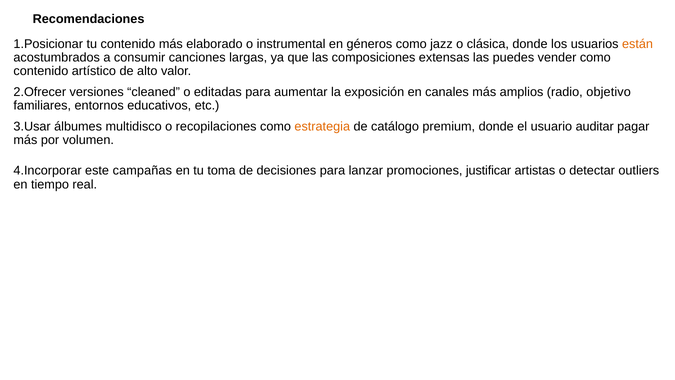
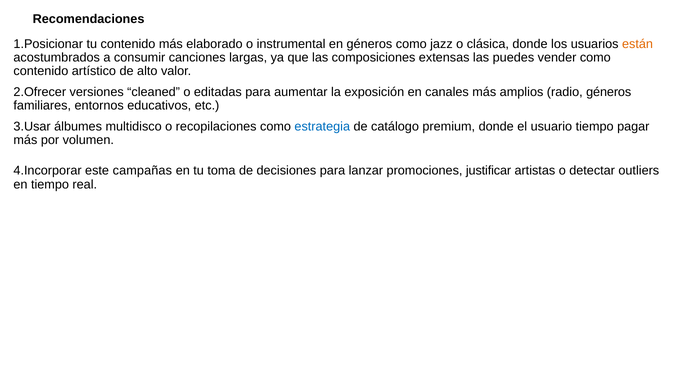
radio objetivo: objetivo -> géneros (609, 92)
estrategia colour: orange -> blue (322, 126)
usuario auditar: auditar -> tiempo (595, 126)
